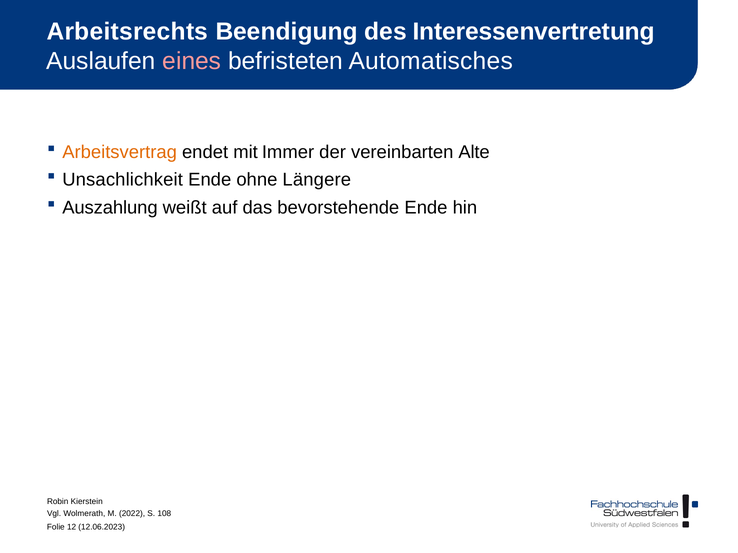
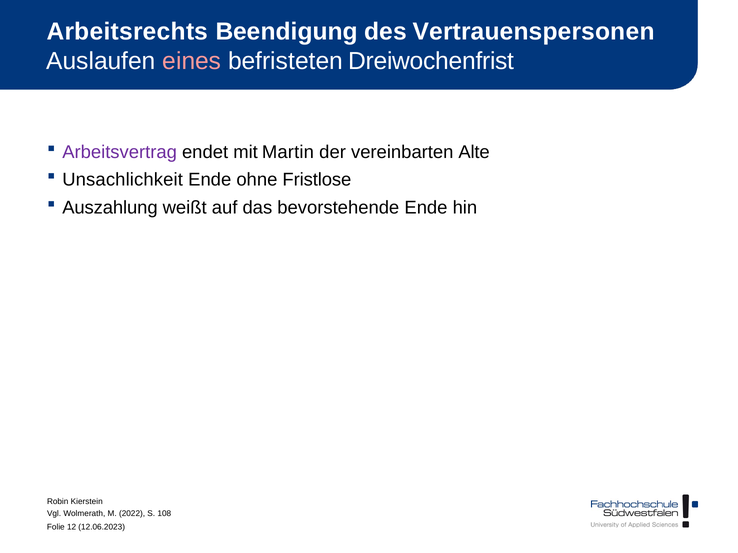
Interessenvertretung: Interessenvertretung -> Vertrauenspersonen (534, 32)
Automatisches: Automatisches -> Dreiwochenfrist (431, 61)
Arbeitsvertrag colour: orange -> purple (120, 152)
Immer: Immer -> Martin (288, 152)
Längere: Längere -> Fristlose (317, 180)
